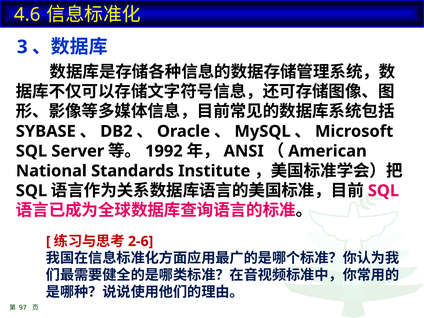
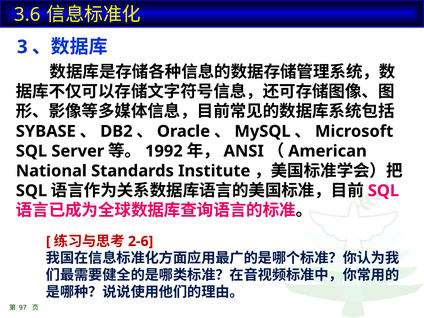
4.6: 4.6 -> 3.6 (27, 15)
